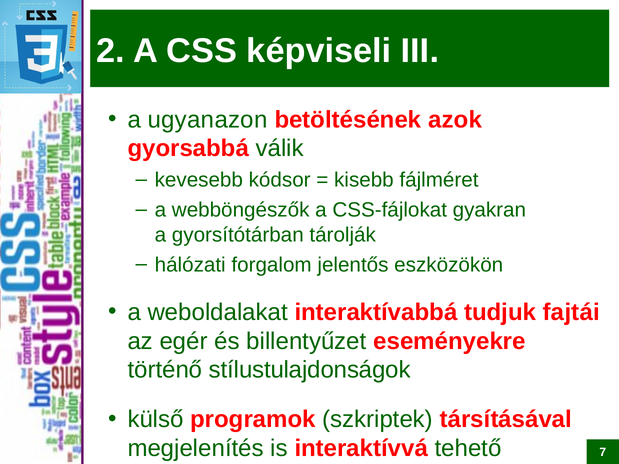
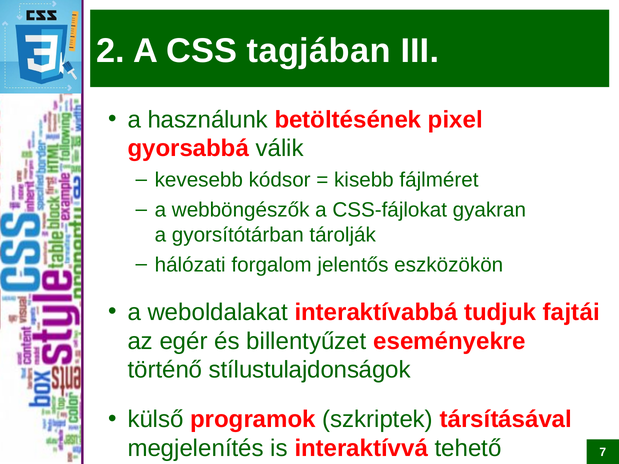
képviseli: képviseli -> tagjában (319, 51)
ugyanazon: ugyanazon -> használunk (208, 120)
azok: azok -> pixel (455, 120)
